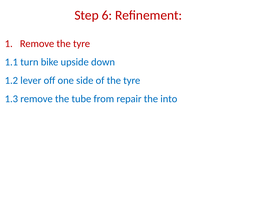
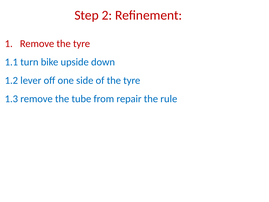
6: 6 -> 2 (107, 15)
into: into -> rule (169, 99)
